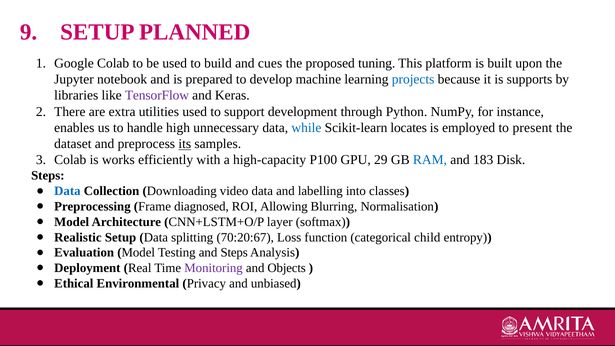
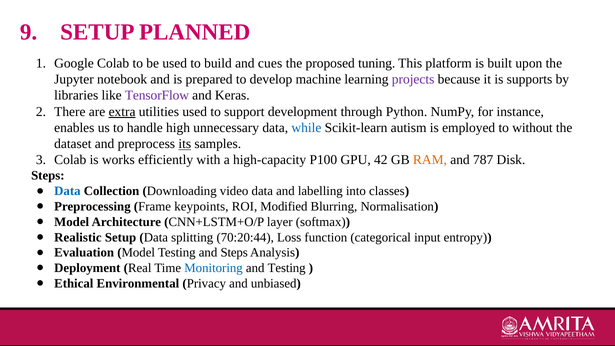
projects colour: blue -> purple (413, 79)
extra underline: none -> present (122, 112)
locates: locates -> autism (409, 128)
present: present -> without (533, 128)
29: 29 -> 42 (381, 160)
RAM colour: blue -> orange (430, 160)
183: 183 -> 787 (483, 160)
diagnosed: diagnosed -> keypoints (201, 206)
Allowing: Allowing -> Modified (284, 206)
70:20:67: 70:20:67 -> 70:20:44 (245, 237)
child: child -> input (427, 237)
Monitoring colour: purple -> blue (214, 268)
and Objects: Objects -> Testing (287, 268)
